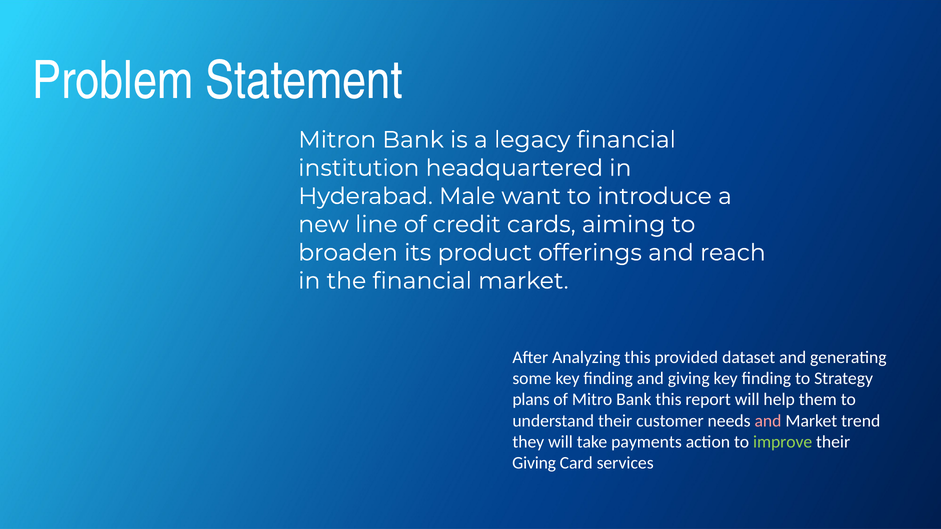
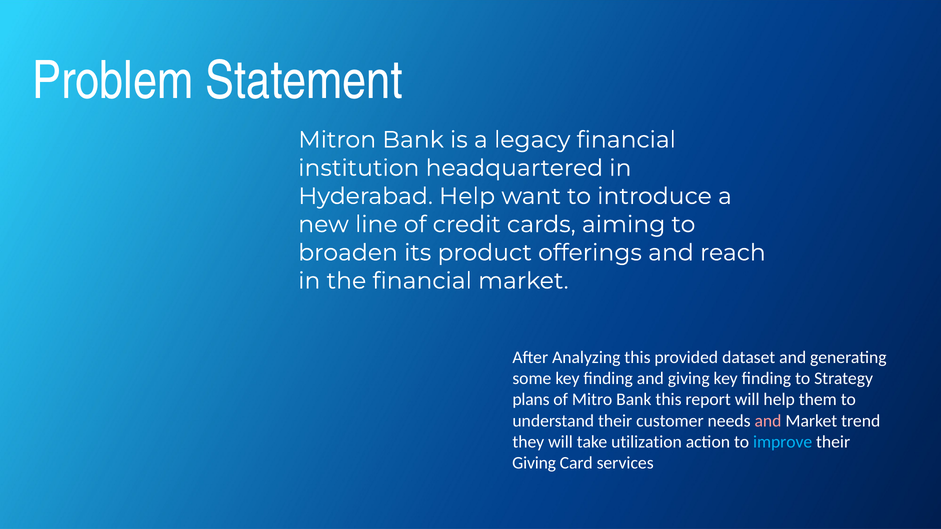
Hyderabad Male: Male -> Help (467, 196)
payments: payments -> utilization (647, 442)
improve colour: light green -> light blue (783, 442)
